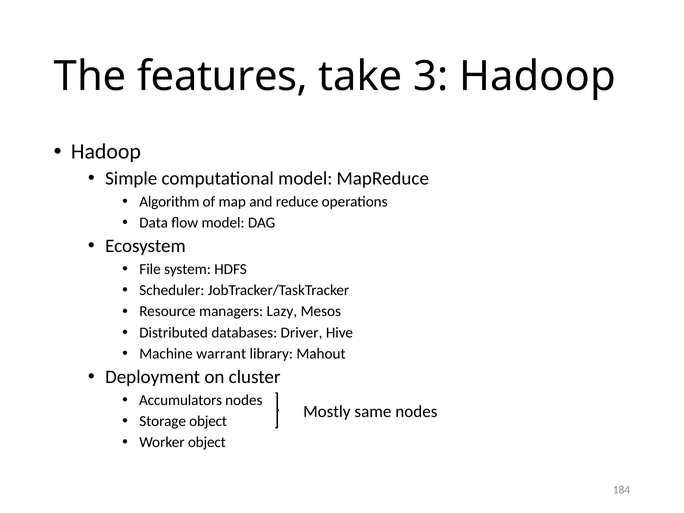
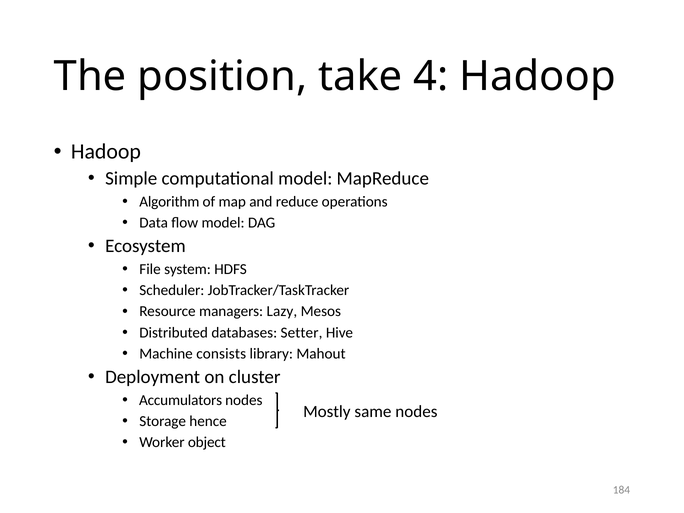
features: features -> position (222, 77)
3: 3 -> 4 (431, 77)
Driver: Driver -> Setter (302, 333)
warrant: warrant -> consists (221, 354)
Storage object: object -> hence (208, 421)
